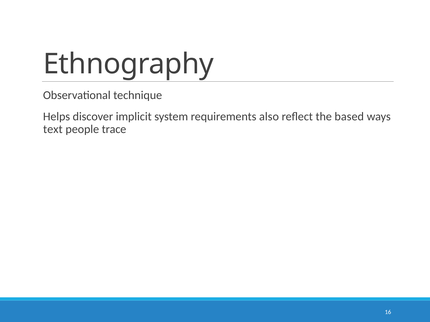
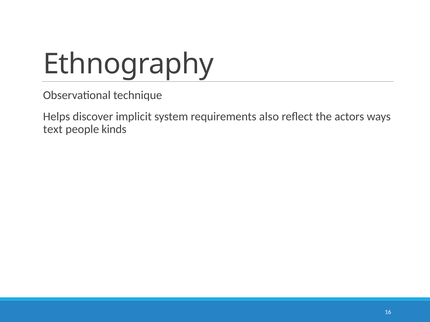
based: based -> actors (349, 117)
trace: trace -> kinds (114, 129)
